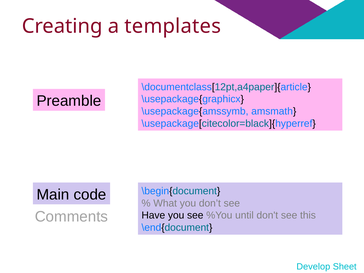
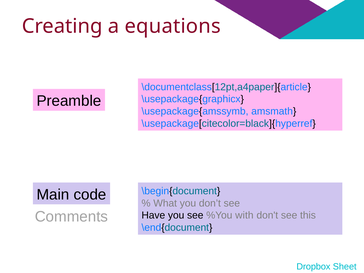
templates: templates -> equations (173, 26)
until: until -> with (244, 215)
Develop: Develop -> Dropbox (313, 267)
